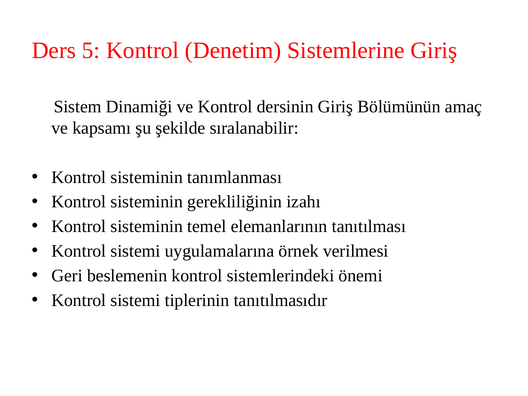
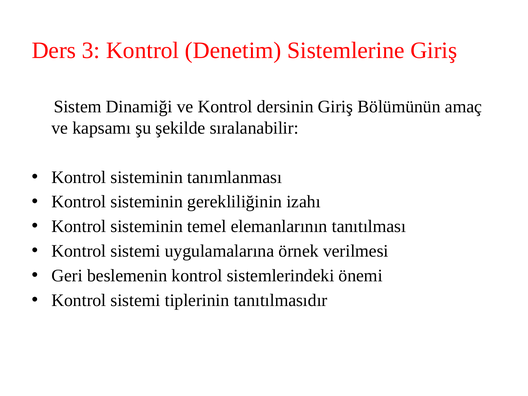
5: 5 -> 3 (91, 51)
